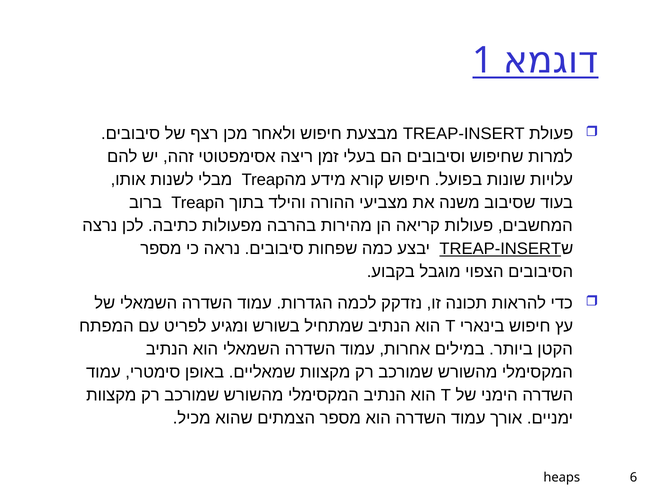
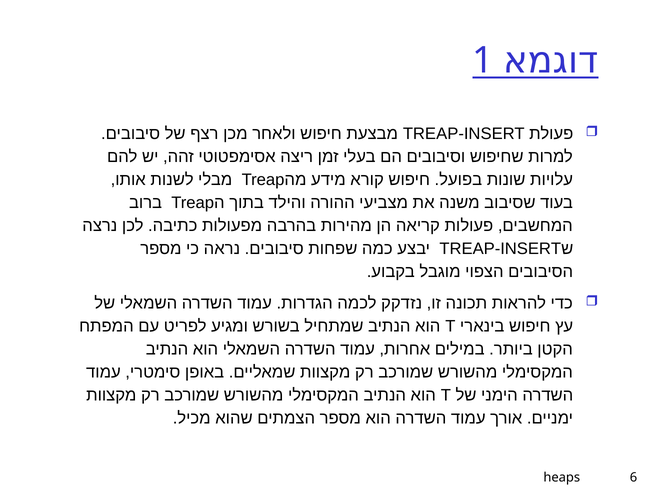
TREAP-INSERT underline: present -> none (500, 249)
